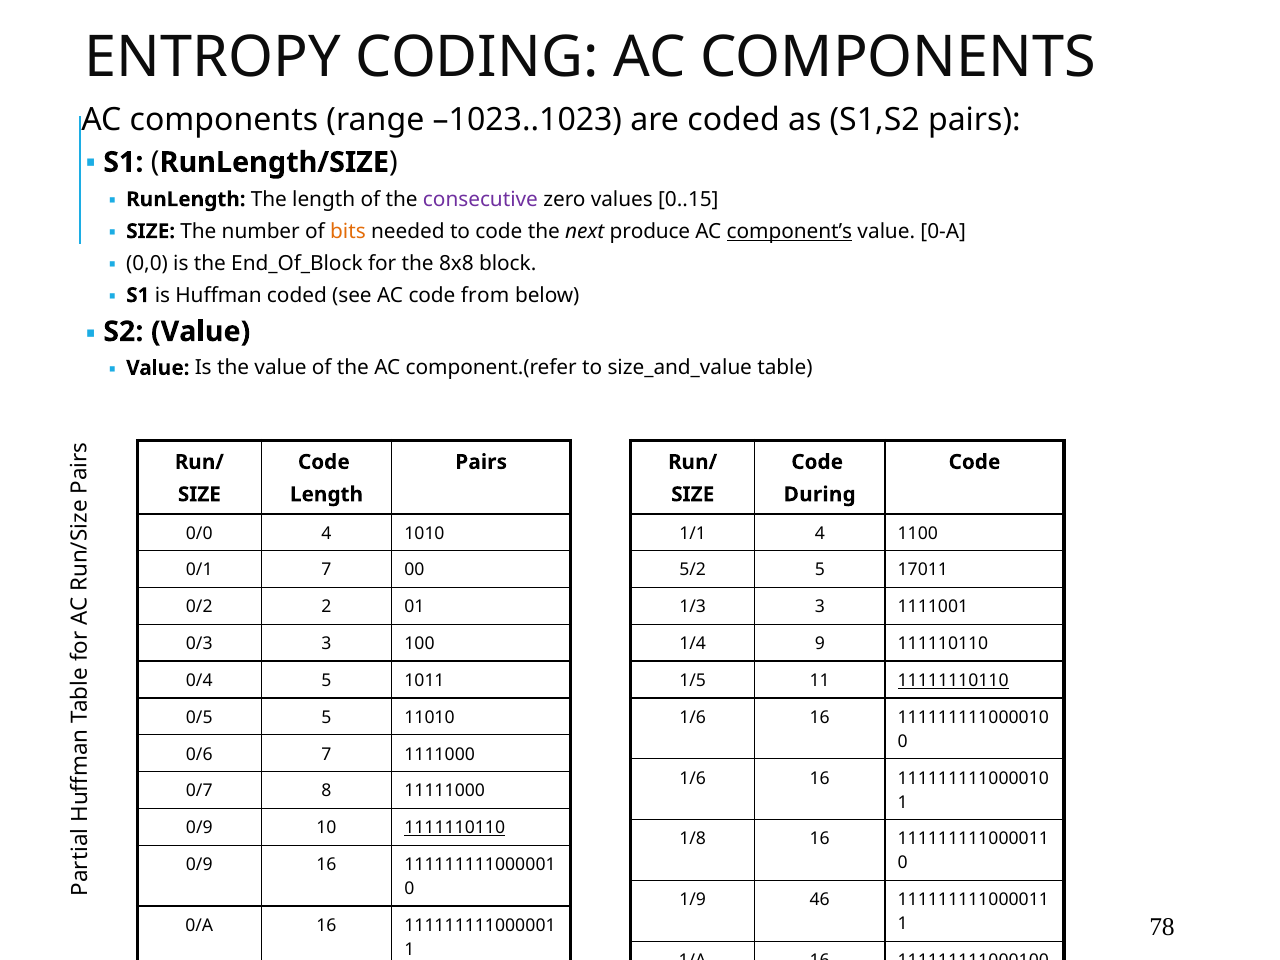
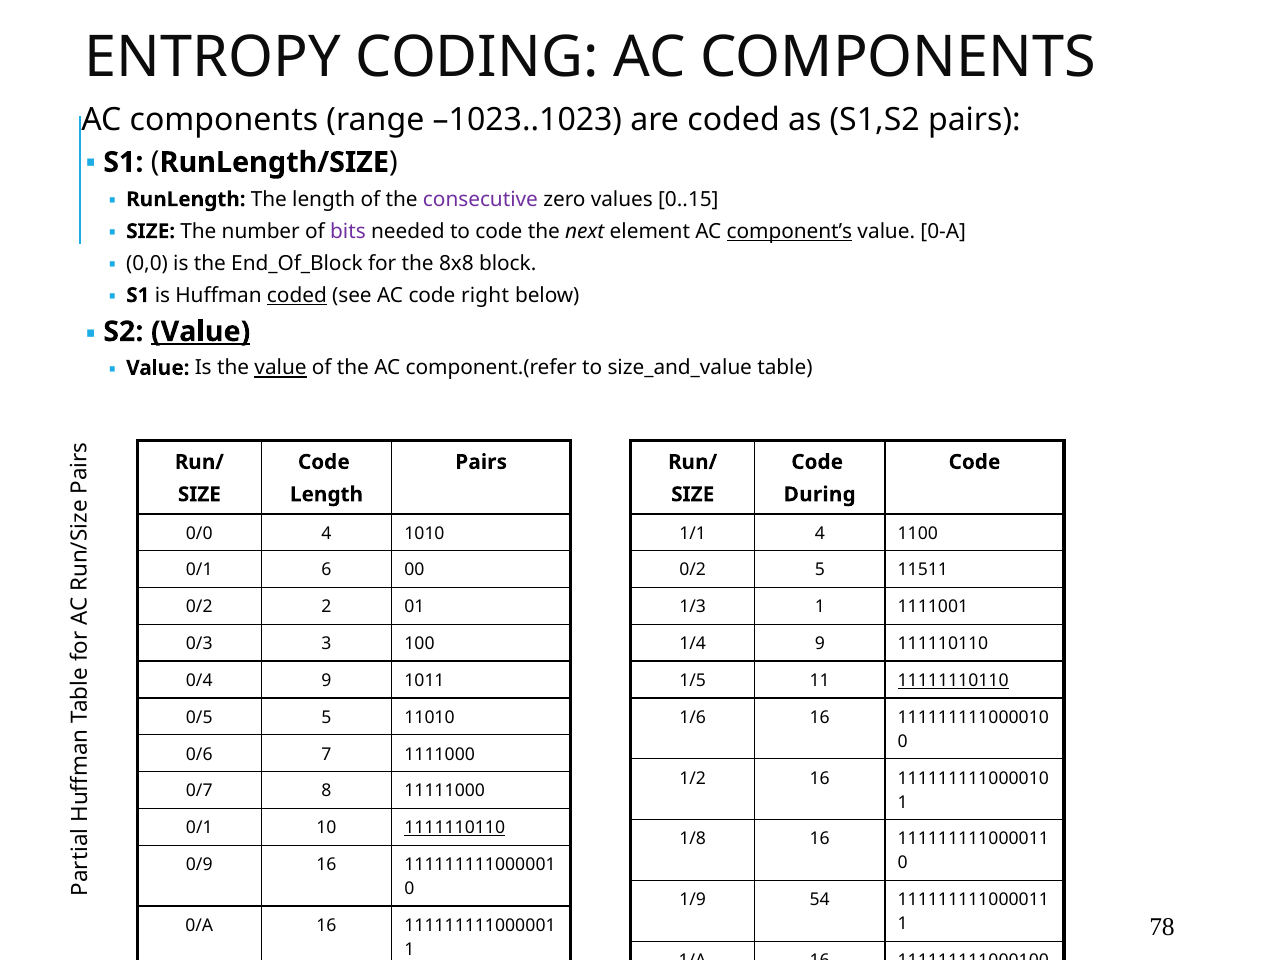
bits colour: orange -> purple (348, 231)
produce: produce -> element (650, 231)
coded underline: none -> present (297, 295)
from: from -> right (485, 295)
Value underline: none -> present (201, 332)
value underline: none -> present (281, 368)
0/1 7: 7 -> 6 (327, 570)
5/2: 5/2 -> 0/2 (693, 570)
17011: 17011 -> 11511 (923, 570)
1/3 3: 3 -> 1 (820, 607)
0/4 5: 5 -> 9 (327, 681)
1/6: 1/6 -> 1/2 (693, 778)
0/9: 0/9 -> 0/1 (199, 828)
46: 46 -> 54 (820, 900)
